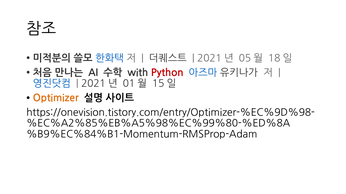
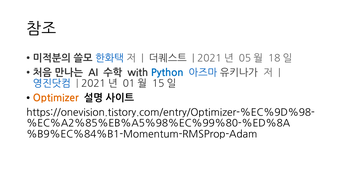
Python colour: red -> blue (167, 73)
